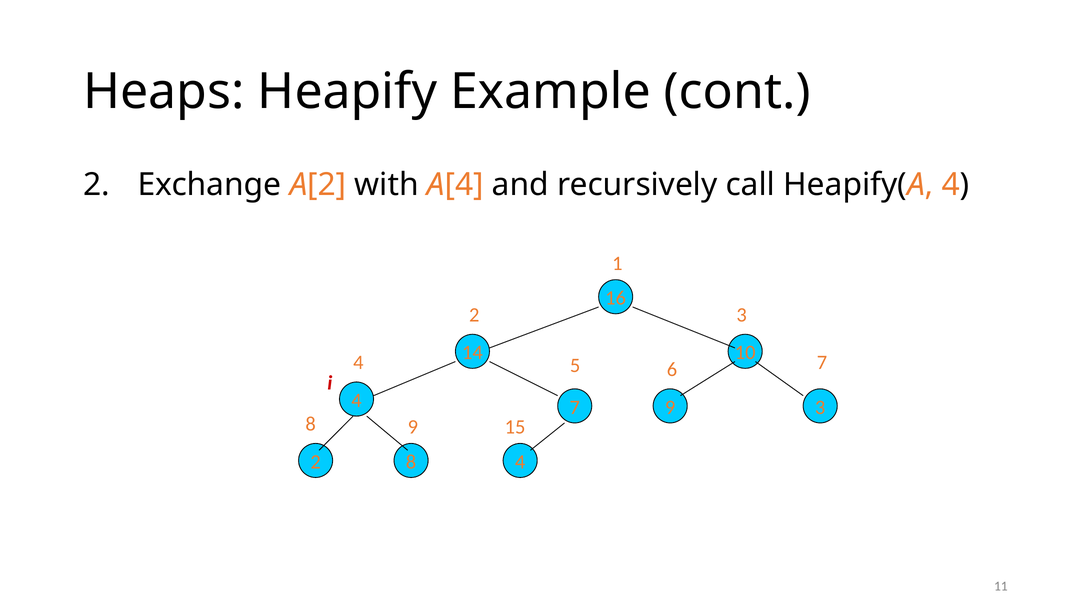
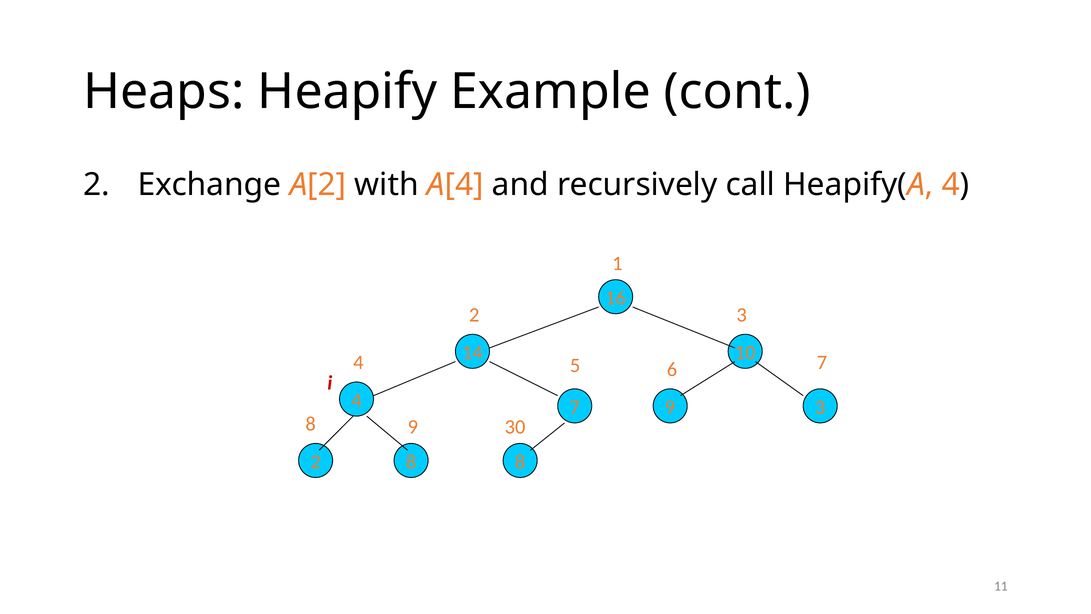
15: 15 -> 30 (515, 427)
8 4: 4 -> 8 (520, 462)
